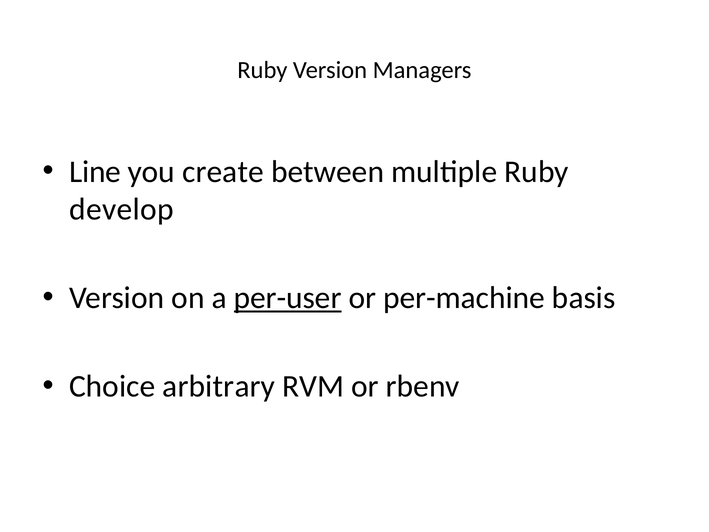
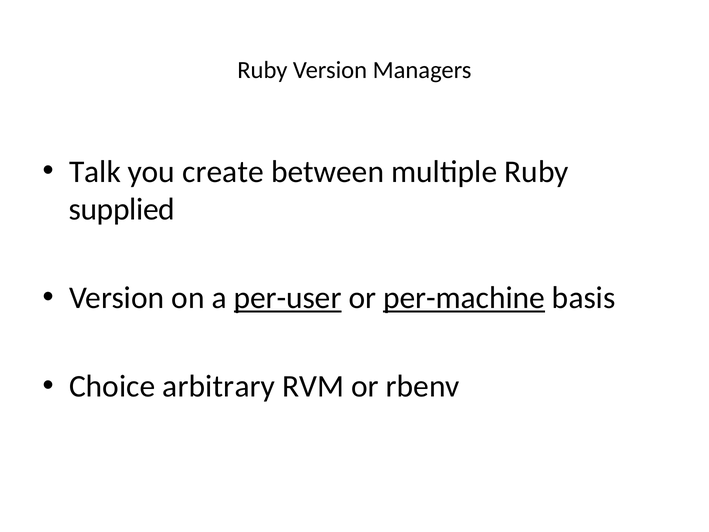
Line: Line -> Talk (95, 172)
develop: develop -> supplied (122, 209)
per-machine underline: none -> present (464, 298)
